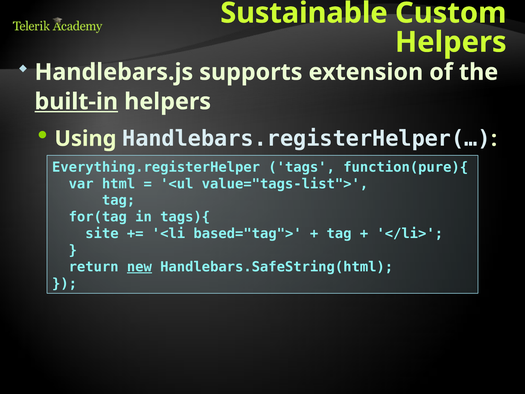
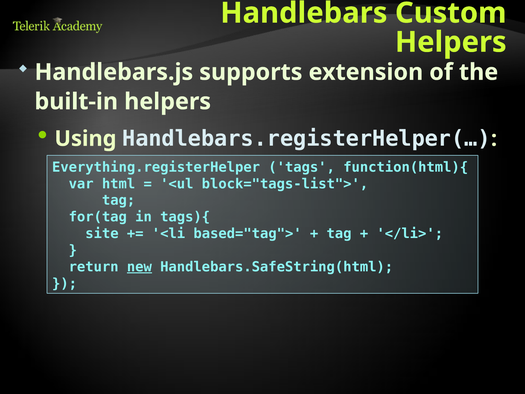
Sustainable: Sustainable -> Handlebars (304, 13)
built-in underline: present -> none (76, 101)
function(pure){: function(pure){ -> function(html){ (406, 167)
value="tags-list">: value="tags-list"> -> block="tags-list"> (285, 184)
